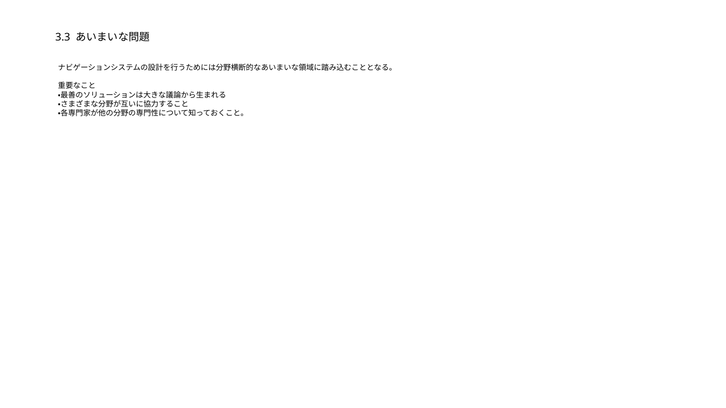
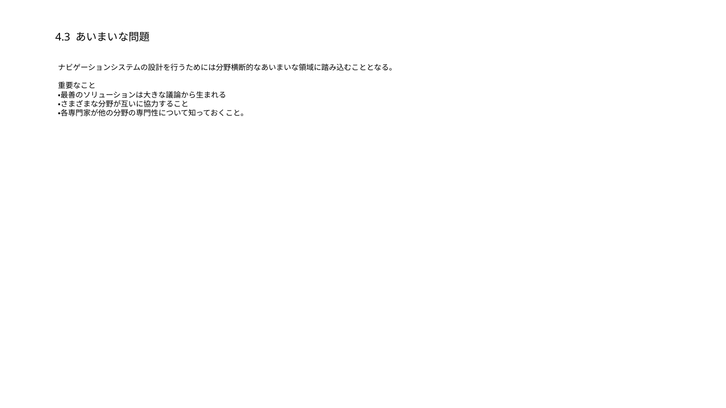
3.3: 3.3 -> 4.3 (63, 37)
